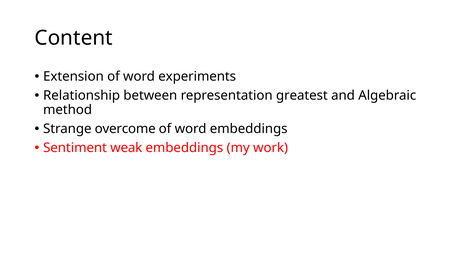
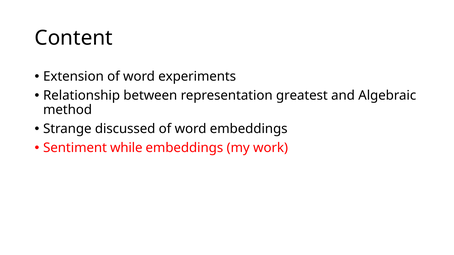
overcome: overcome -> discussed (125, 129)
weak: weak -> while (126, 148)
